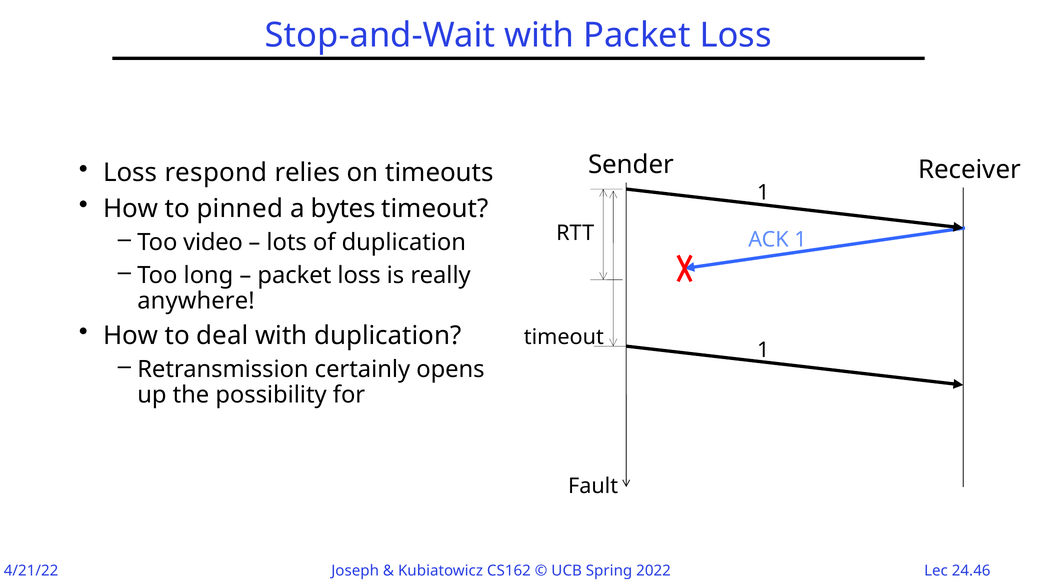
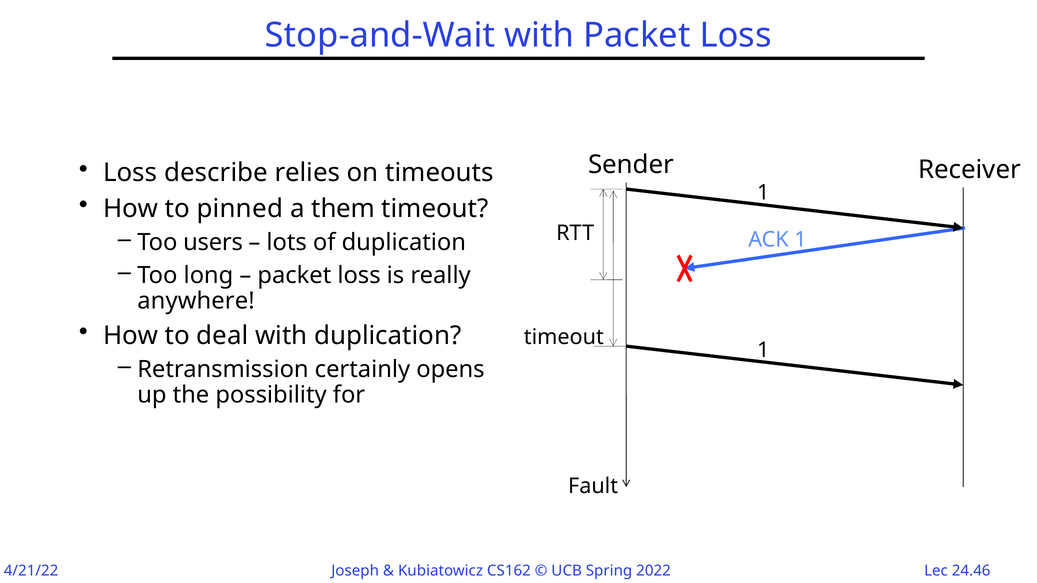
respond: respond -> describe (216, 173)
bytes: bytes -> them (343, 209)
video: video -> users (213, 243)
